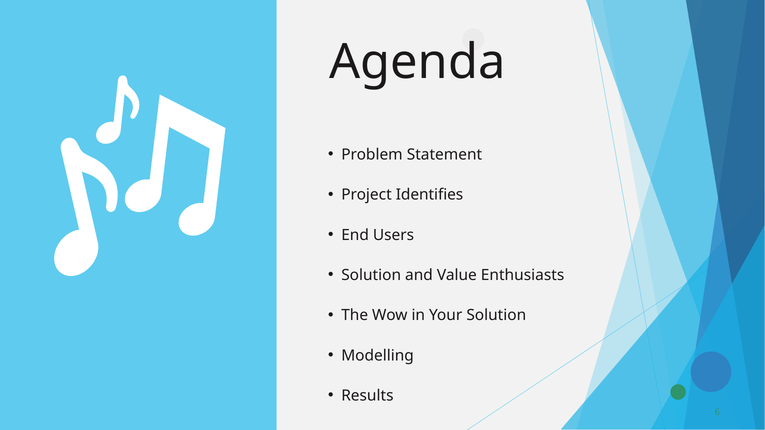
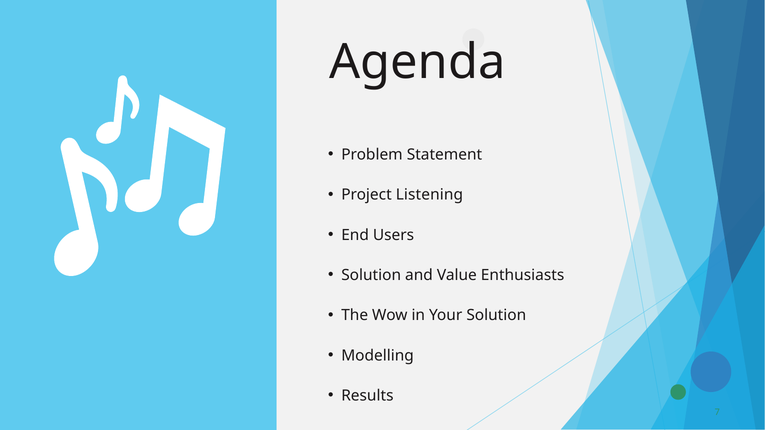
Identifies: Identifies -> Listening (429, 195)
6: 6 -> 7 (717, 413)
